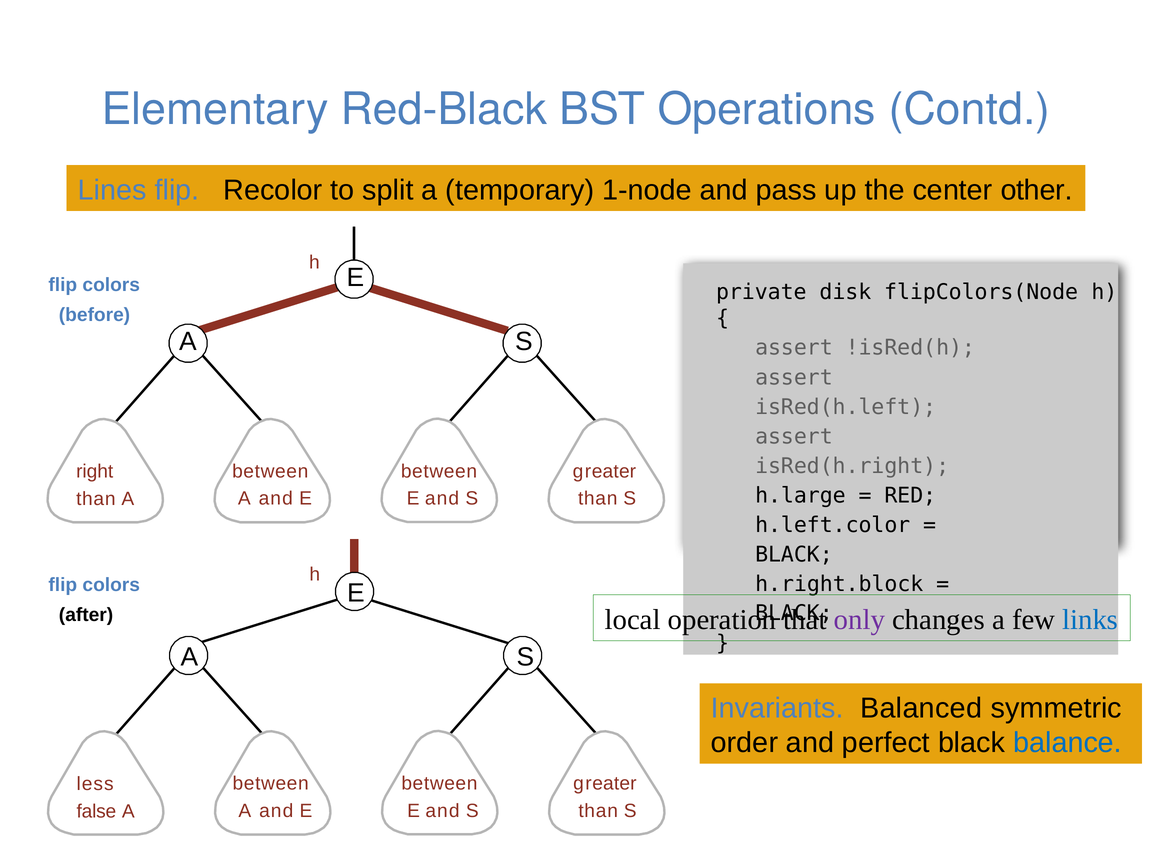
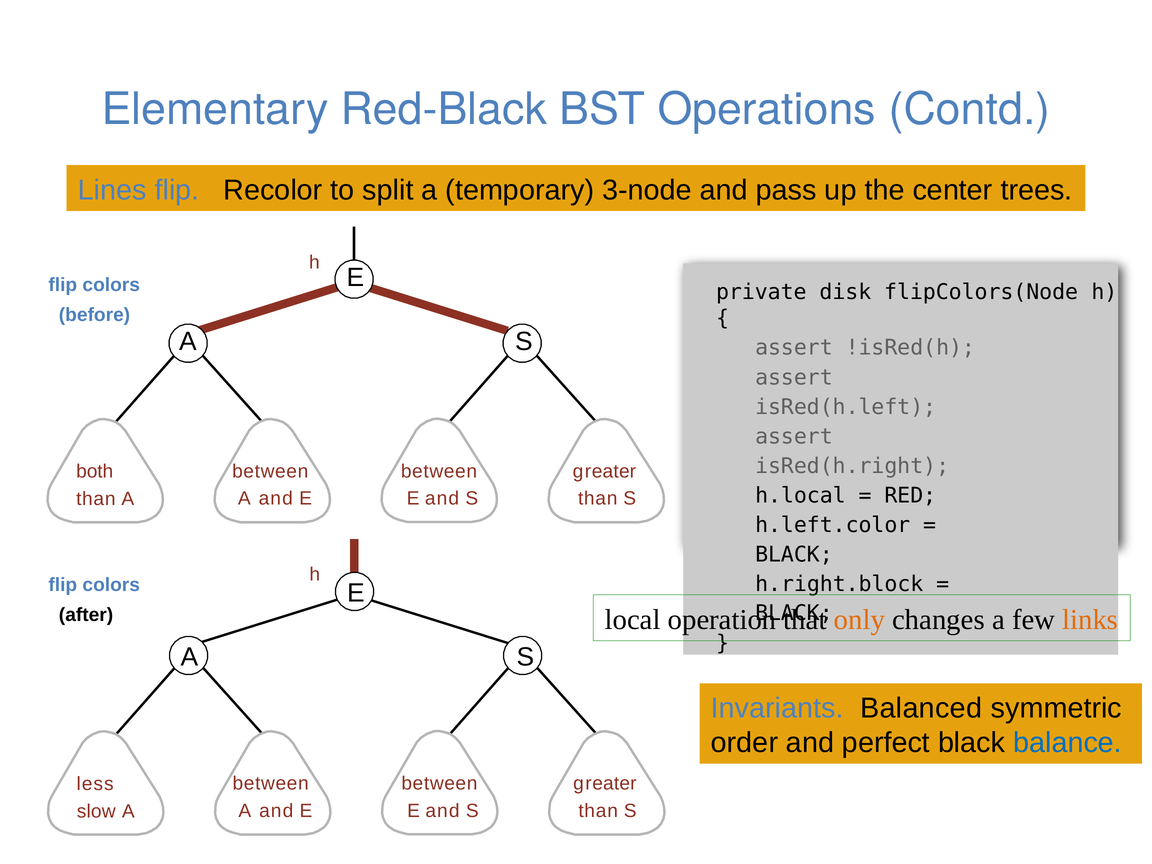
1-node: 1-node -> 3-node (647, 190)
other: other -> trees (1036, 190)
right: right -> both (95, 472)
h.large: h.large -> h.local (800, 495)
only colour: purple -> orange (859, 620)
links colour: blue -> orange (1090, 620)
false: false -> slow (96, 811)
